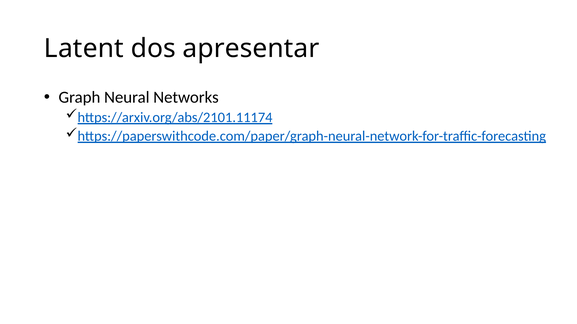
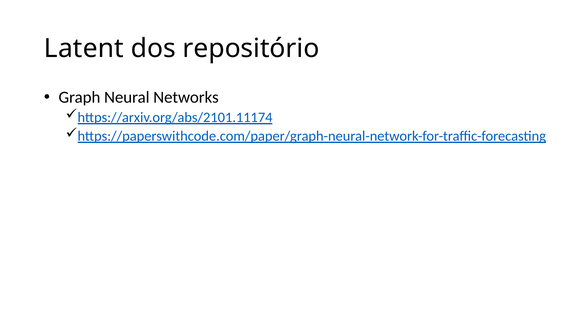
apresentar: apresentar -> repositório (251, 48)
